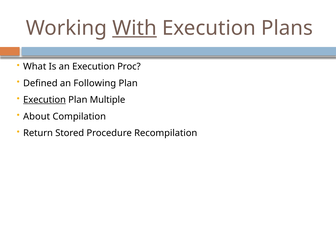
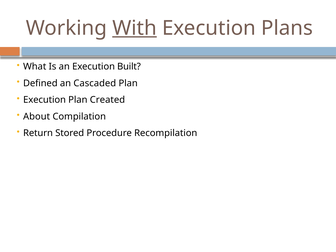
Proc: Proc -> Built (129, 67)
Following: Following -> Cascaded (95, 83)
Execution underline: present -> none (45, 100)
Multiple: Multiple -> Created (107, 100)
